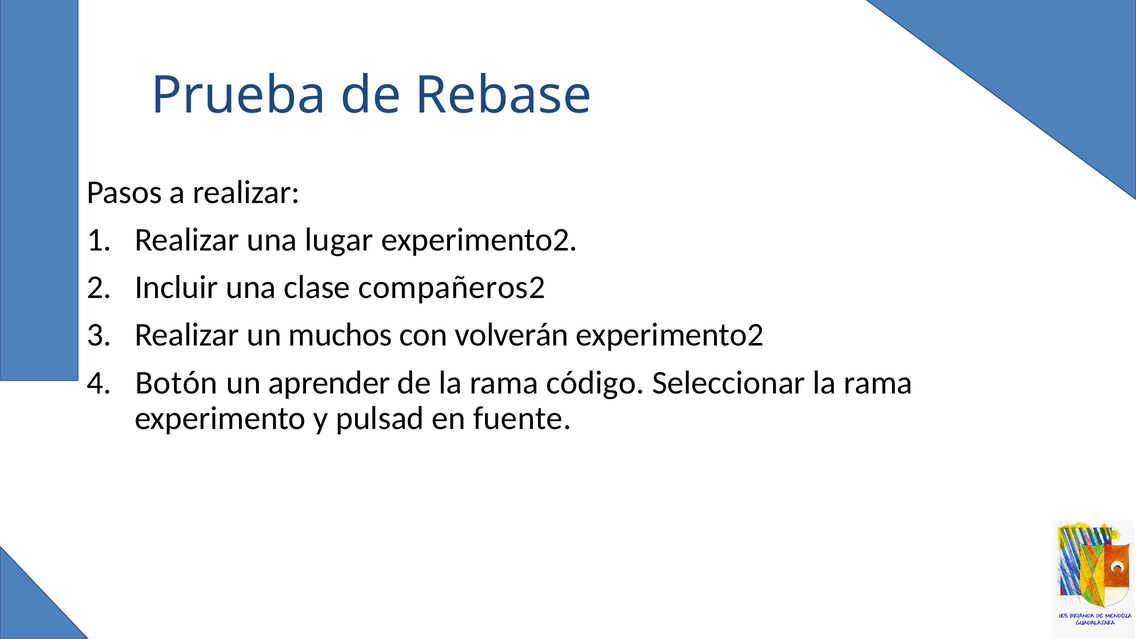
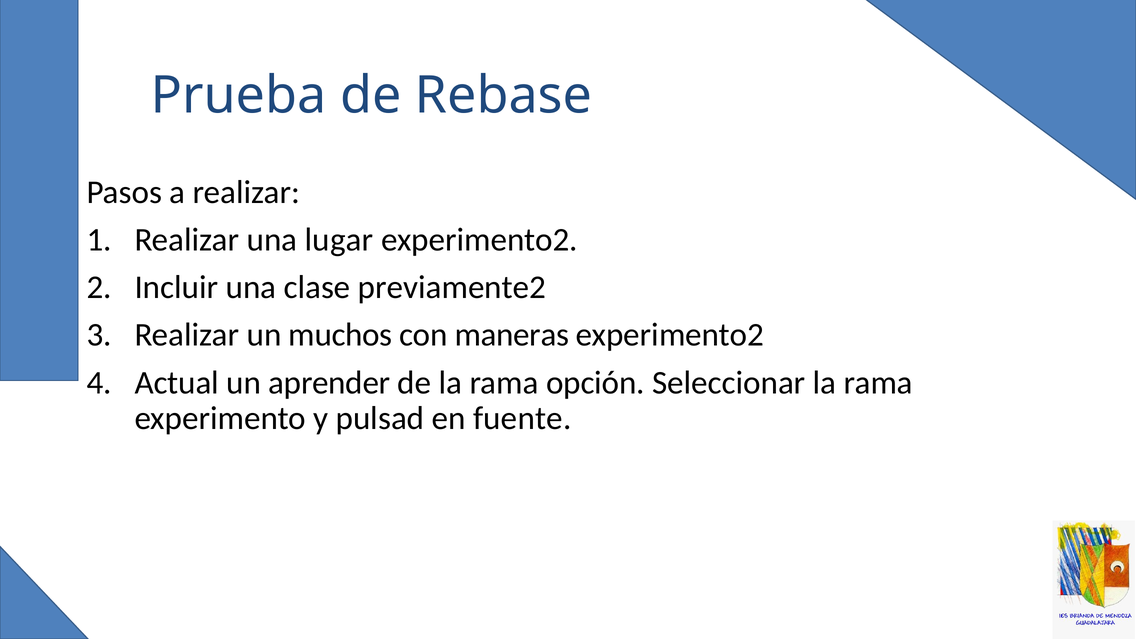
compañeros2: compañeros2 -> previamente2 (452, 287)
volverán: volverán -> maneras (512, 335)
Botón: Botón -> Actual (177, 383)
código: código -> opción (595, 383)
